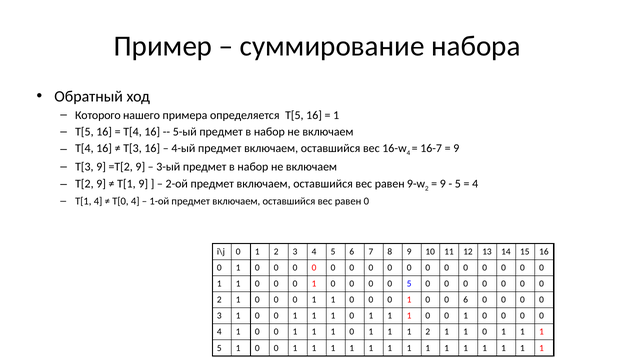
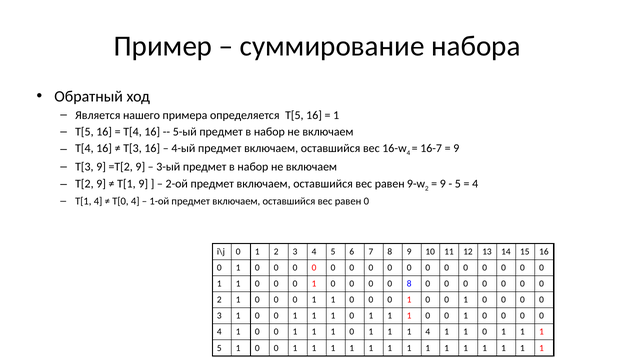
Которого: Которого -> Является (98, 115)
0 5: 5 -> 8 (409, 284)
6: 6 -> 1 (466, 300)
1 1 2: 2 -> 4 (428, 332)
